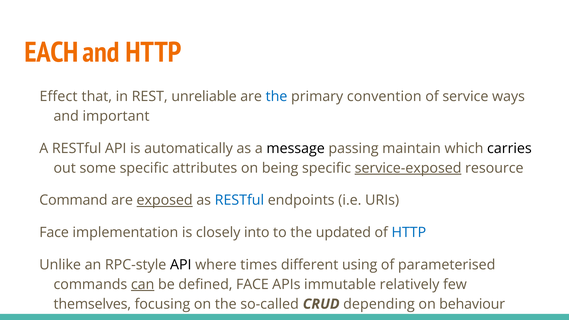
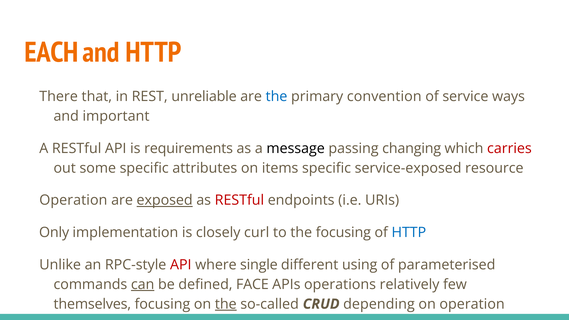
Effect: Effect -> There (59, 97)
automatically: automatically -> requirements (189, 148)
maintain: maintain -> changing (412, 148)
carries colour: black -> red (509, 148)
being: being -> items (280, 168)
service-exposed underline: present -> none (408, 168)
Command: Command -> Operation (73, 200)
RESTful colour: blue -> red (239, 200)
Face: Face -> Only (54, 233)
into: into -> curl (257, 233)
the updated: updated -> focusing (343, 233)
API colour: black -> red (181, 265)
times: times -> single (259, 265)
immutable: immutable -> operations (340, 284)
the underline: none -> present (226, 304)
on behaviour: behaviour -> operation (472, 304)
